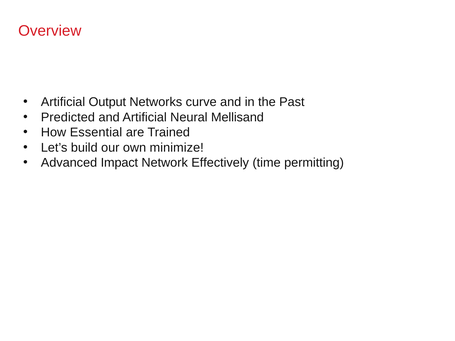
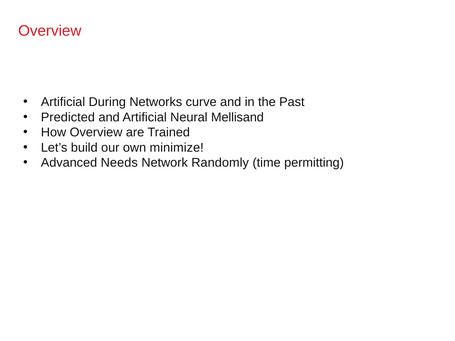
Output: Output -> During (107, 102)
How Essential: Essential -> Overview (96, 133)
Impact: Impact -> Needs (119, 163)
Effectively: Effectively -> Randomly (220, 163)
